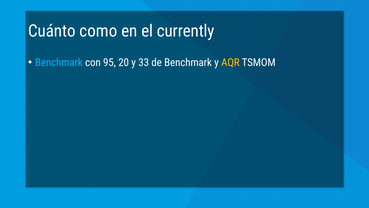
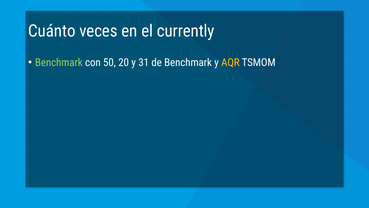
como: como -> veces (98, 31)
Benchmark colour: light blue -> light green (59, 62)
95: 95 -> 50 (109, 62)
33: 33 -> 31 (144, 62)
